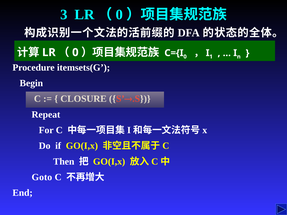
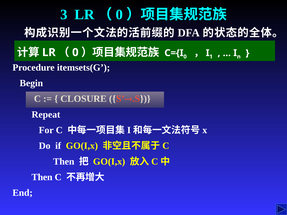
Goto: Goto -> Then (42, 177)
